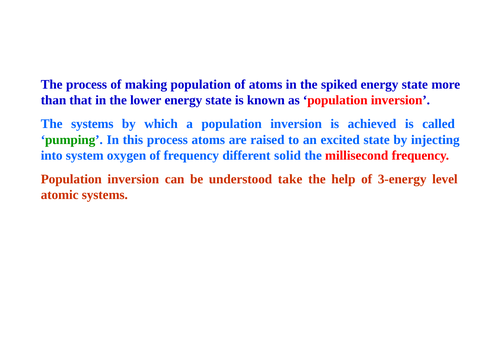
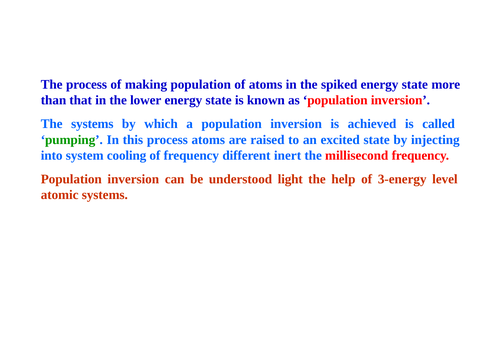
oxygen: oxygen -> cooling (127, 156)
solid: solid -> inert (288, 156)
take: take -> light (290, 179)
